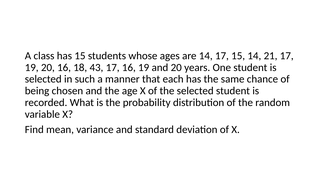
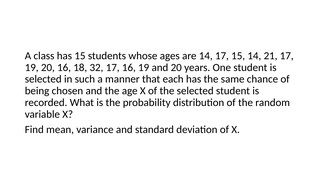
43: 43 -> 32 (96, 68)
